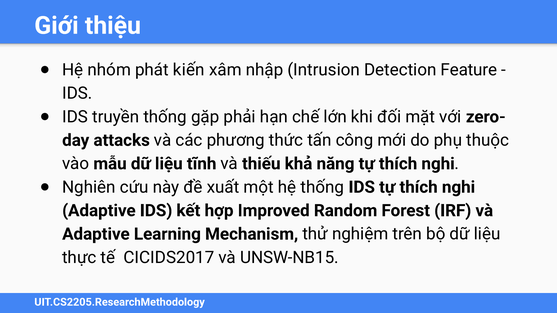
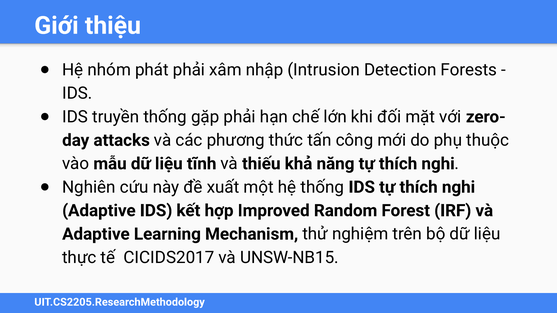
phát kiến: kiến -> phải (189, 70)
Feature: Feature -> Forests (469, 70)
